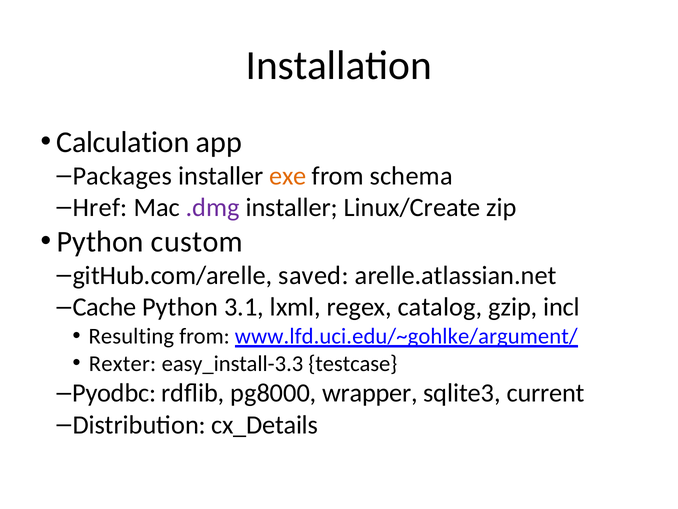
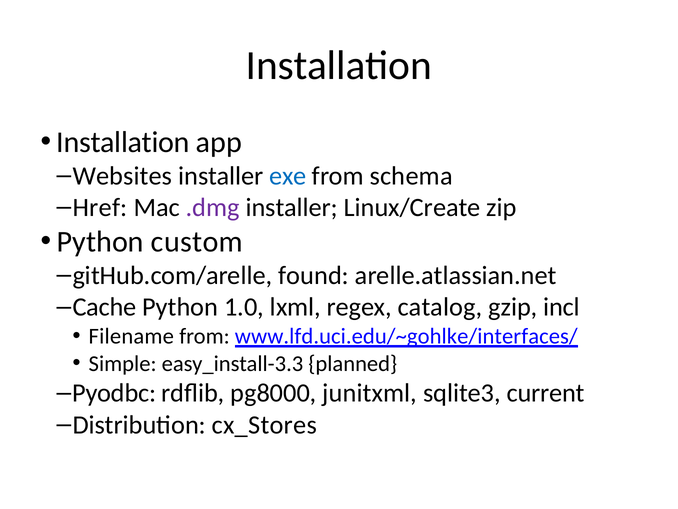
Calculation: Calculation -> Installation (123, 142)
Packages: Packages -> Websites (122, 176)
exe colour: orange -> blue (288, 176)
saved: saved -> found (314, 275)
3.1: 3.1 -> 1.0 (244, 307)
Resulting: Resulting -> Filename (131, 336)
www.lfd.uci.edu/~gohlke/argument/: www.lfd.uci.edu/~gohlke/argument/ -> www.lfd.uci.edu/~gohlke/interfaces/ (406, 336)
Rexter: Rexter -> Simple (123, 363)
testcase: testcase -> planned (353, 363)
wrapper: wrapper -> junitxml (370, 393)
cx_Details: cx_Details -> cx_Stores (264, 425)
